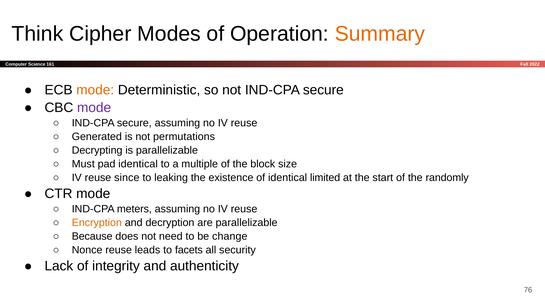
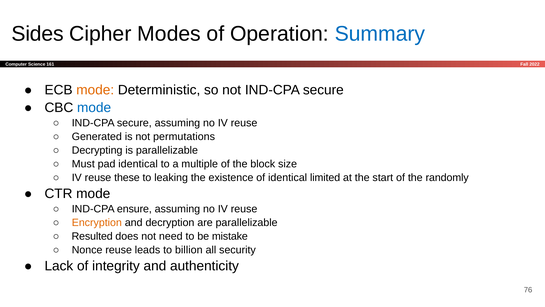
Think: Think -> Sides (38, 34)
Summary colour: orange -> blue (380, 34)
mode colour: purple -> blue (94, 107)
since: since -> these (127, 177)
meters: meters -> ensure (134, 209)
Because: Because -> Resulted (92, 236)
change: change -> mistake (230, 236)
facets: facets -> billion (189, 250)
